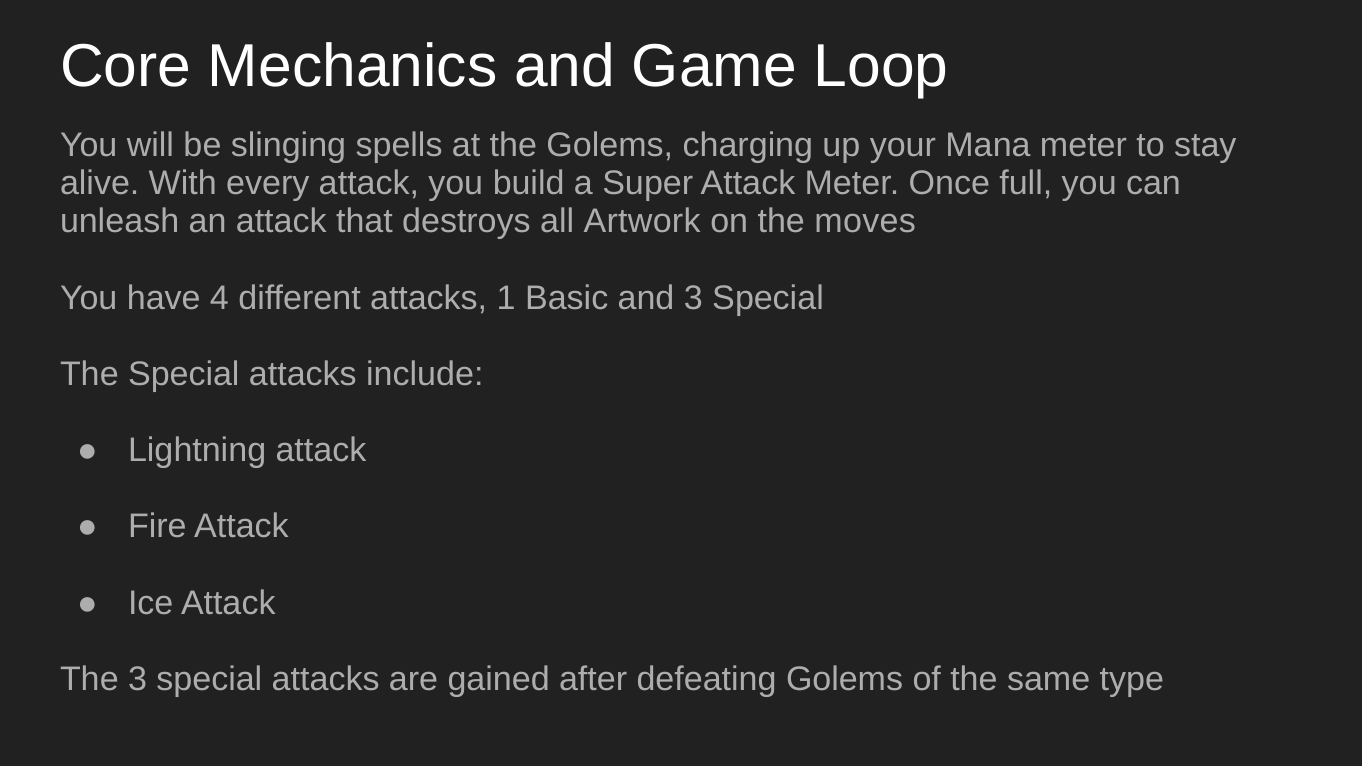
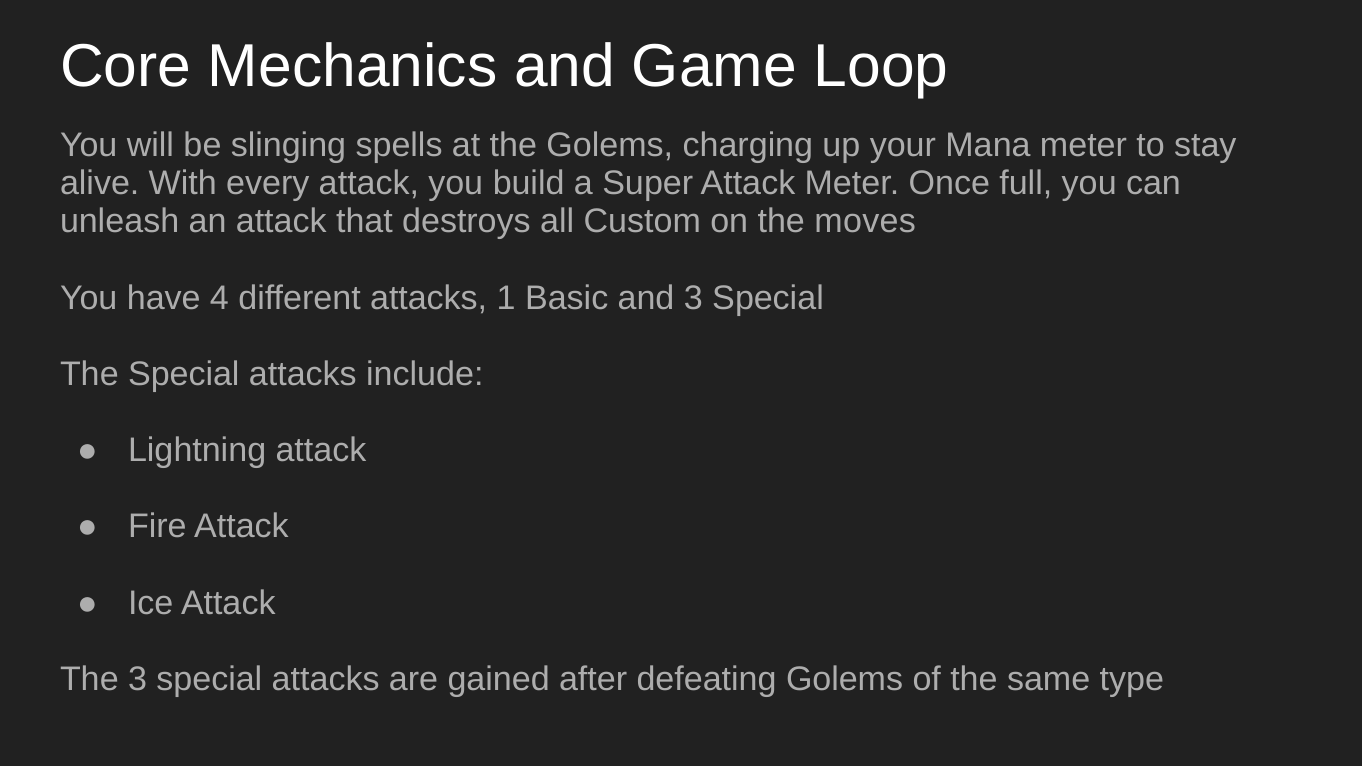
Artwork: Artwork -> Custom (642, 222)
